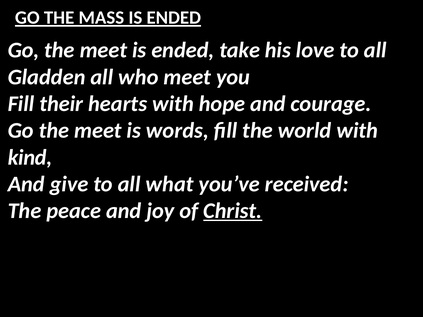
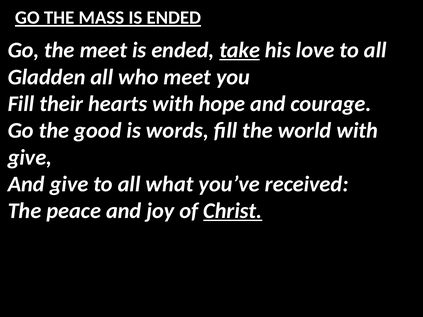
take underline: none -> present (240, 50)
meet: meet -> good (98, 131)
kind: kind -> give (30, 157)
